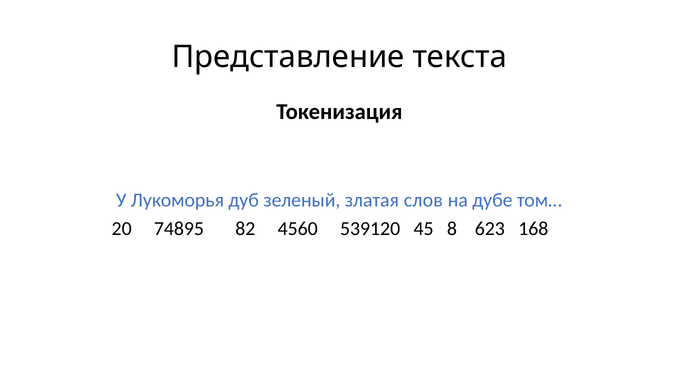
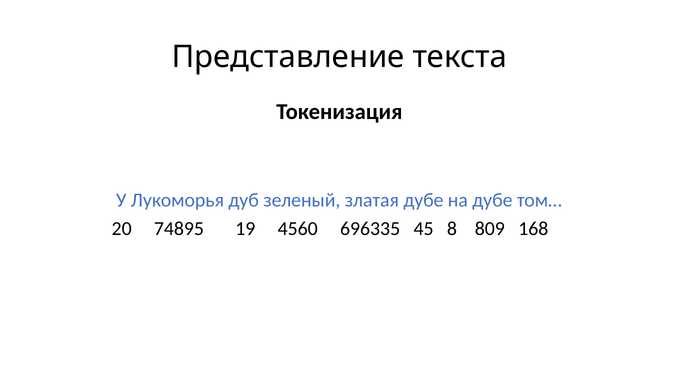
златая слов: слов -> дубе (423, 200)
82: 82 -> 19 (245, 229)
539120: 539120 -> 696335 (370, 229)
623: 623 -> 809 (490, 229)
